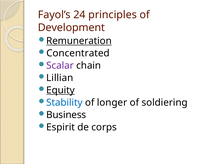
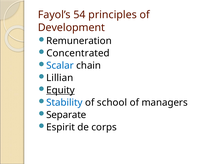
24: 24 -> 54 (79, 15)
Remuneration underline: present -> none (79, 41)
Scalar colour: purple -> blue (60, 66)
longer: longer -> school (112, 103)
soldiering: soldiering -> managers (165, 103)
Business: Business -> Separate (66, 115)
